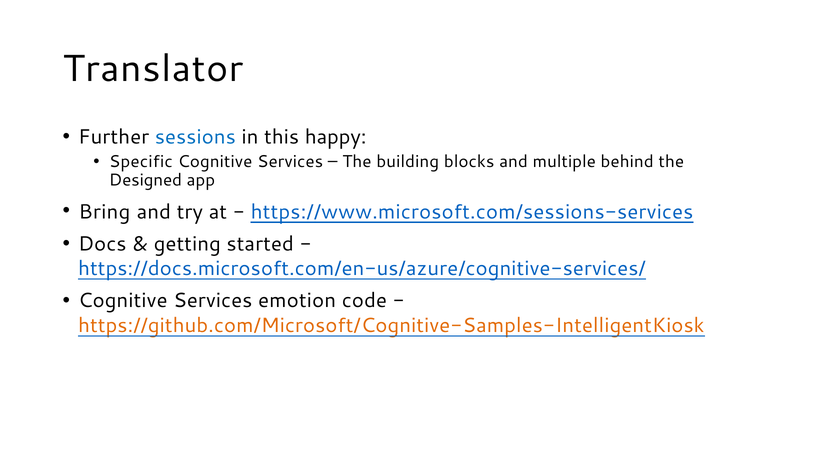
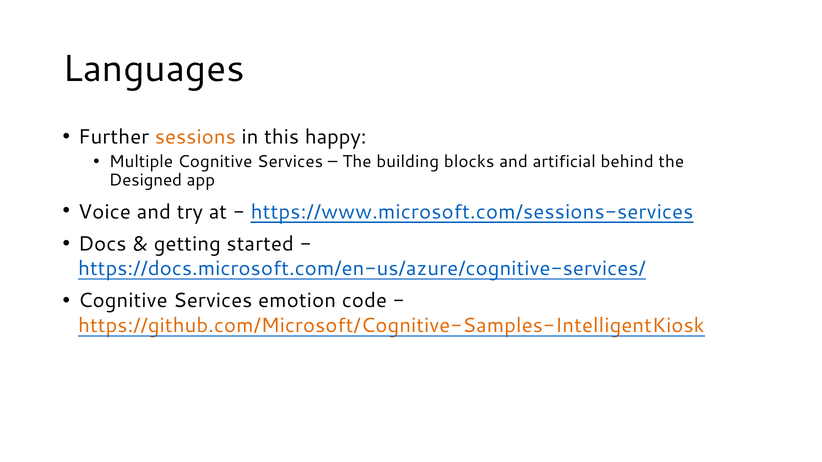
Translator: Translator -> Languages (154, 69)
sessions colour: blue -> orange (195, 137)
Specific: Specific -> Multiple (141, 162)
multiple: multiple -> artificial (564, 162)
Bring: Bring -> Voice (104, 212)
